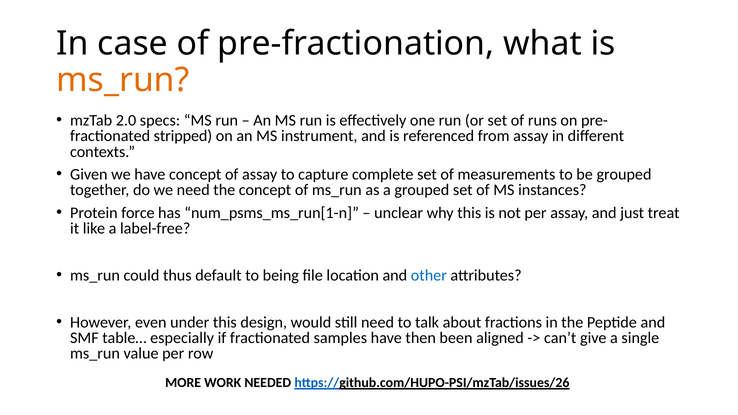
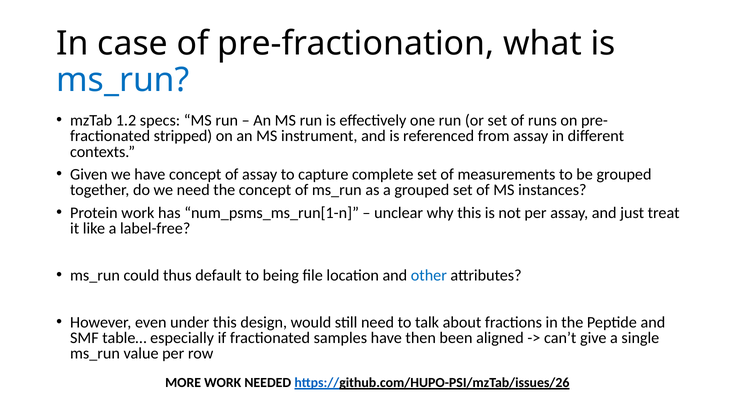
ms_run colour: orange -> blue (123, 80)
2.0: 2.0 -> 1.2 (126, 120)
Protein force: force -> work (138, 213)
